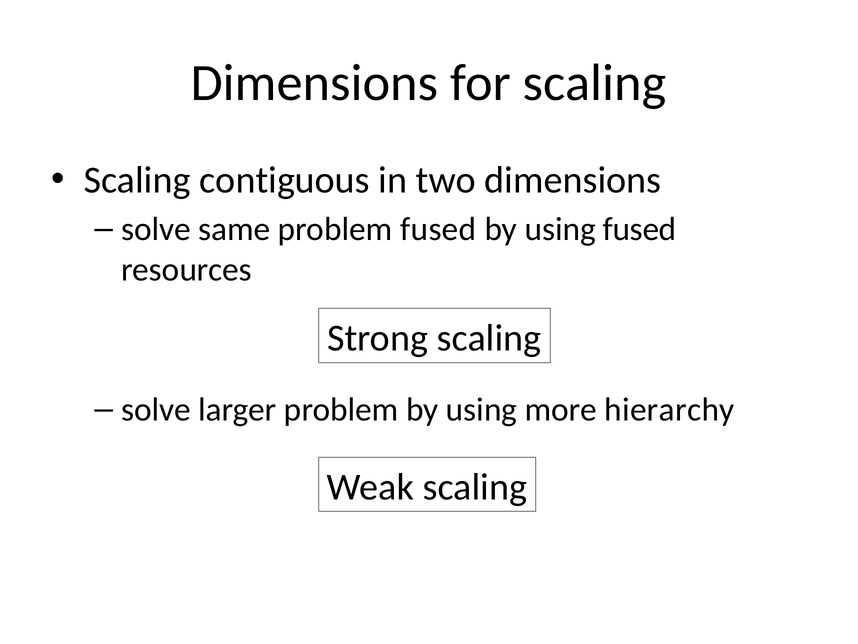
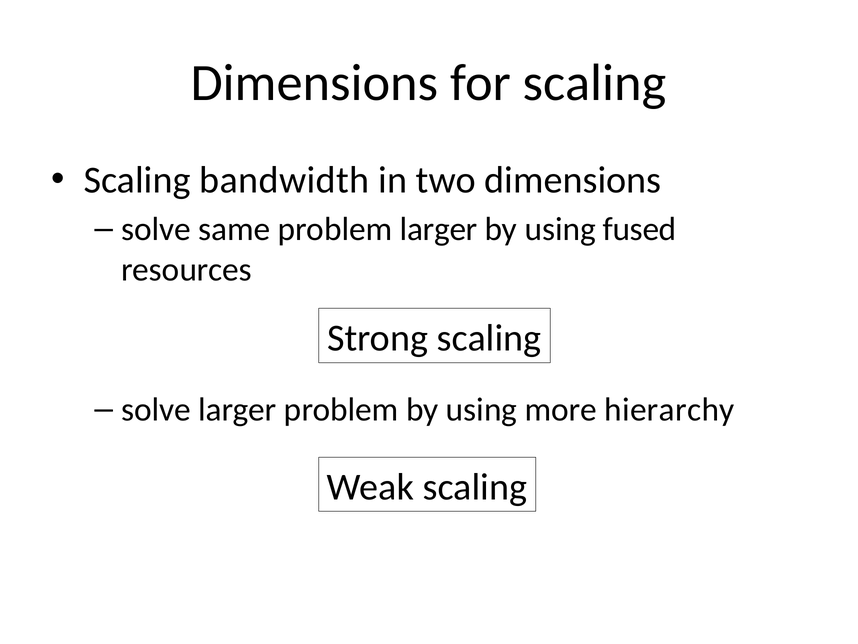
contiguous: contiguous -> bandwidth (284, 180)
problem fused: fused -> larger (439, 229)
